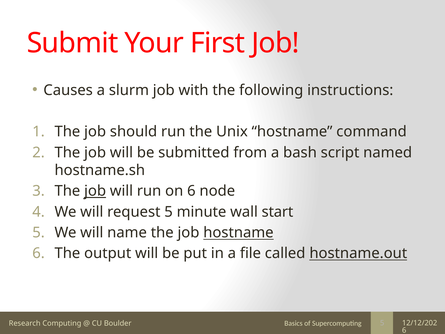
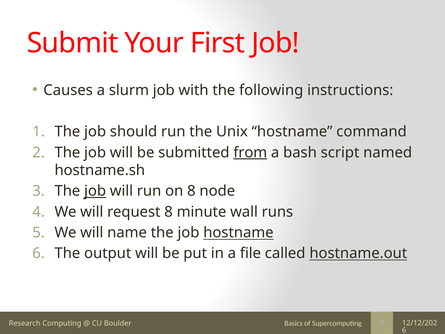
from underline: none -> present (250, 152)
on 6: 6 -> 8 (191, 191)
request 5: 5 -> 8 (169, 212)
start: start -> runs (277, 212)
